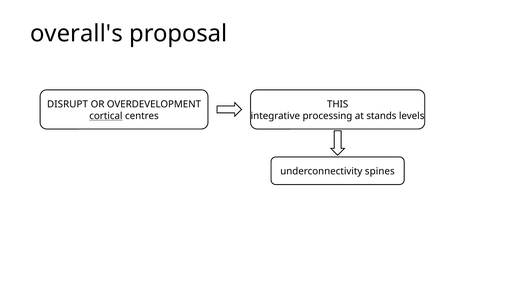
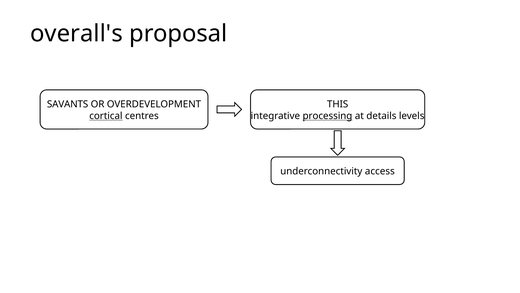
DISRUPT: DISRUPT -> SAVANTS (68, 104)
processing underline: none -> present (327, 116)
stands: stands -> details (381, 116)
spines: spines -> access (380, 171)
